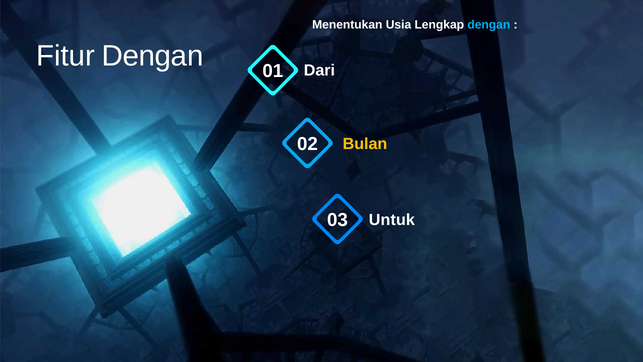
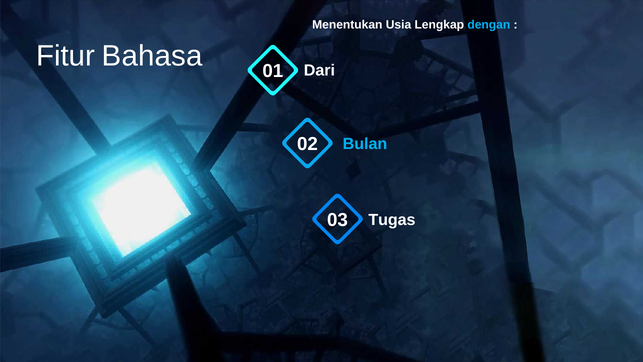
Fitur Dengan: Dengan -> Bahasa (152, 56)
Bulan colour: yellow -> light blue (365, 144)
Untuk: Untuk -> Tugas (392, 220)
